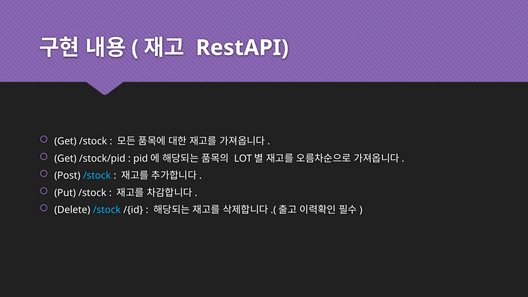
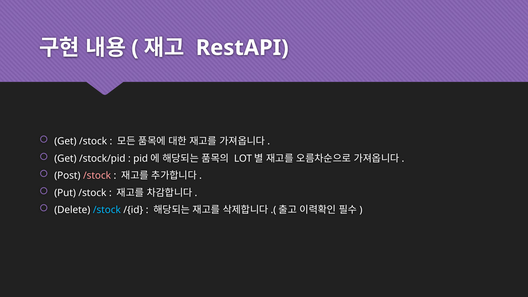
/stock colour: light blue -> pink (97, 176)
